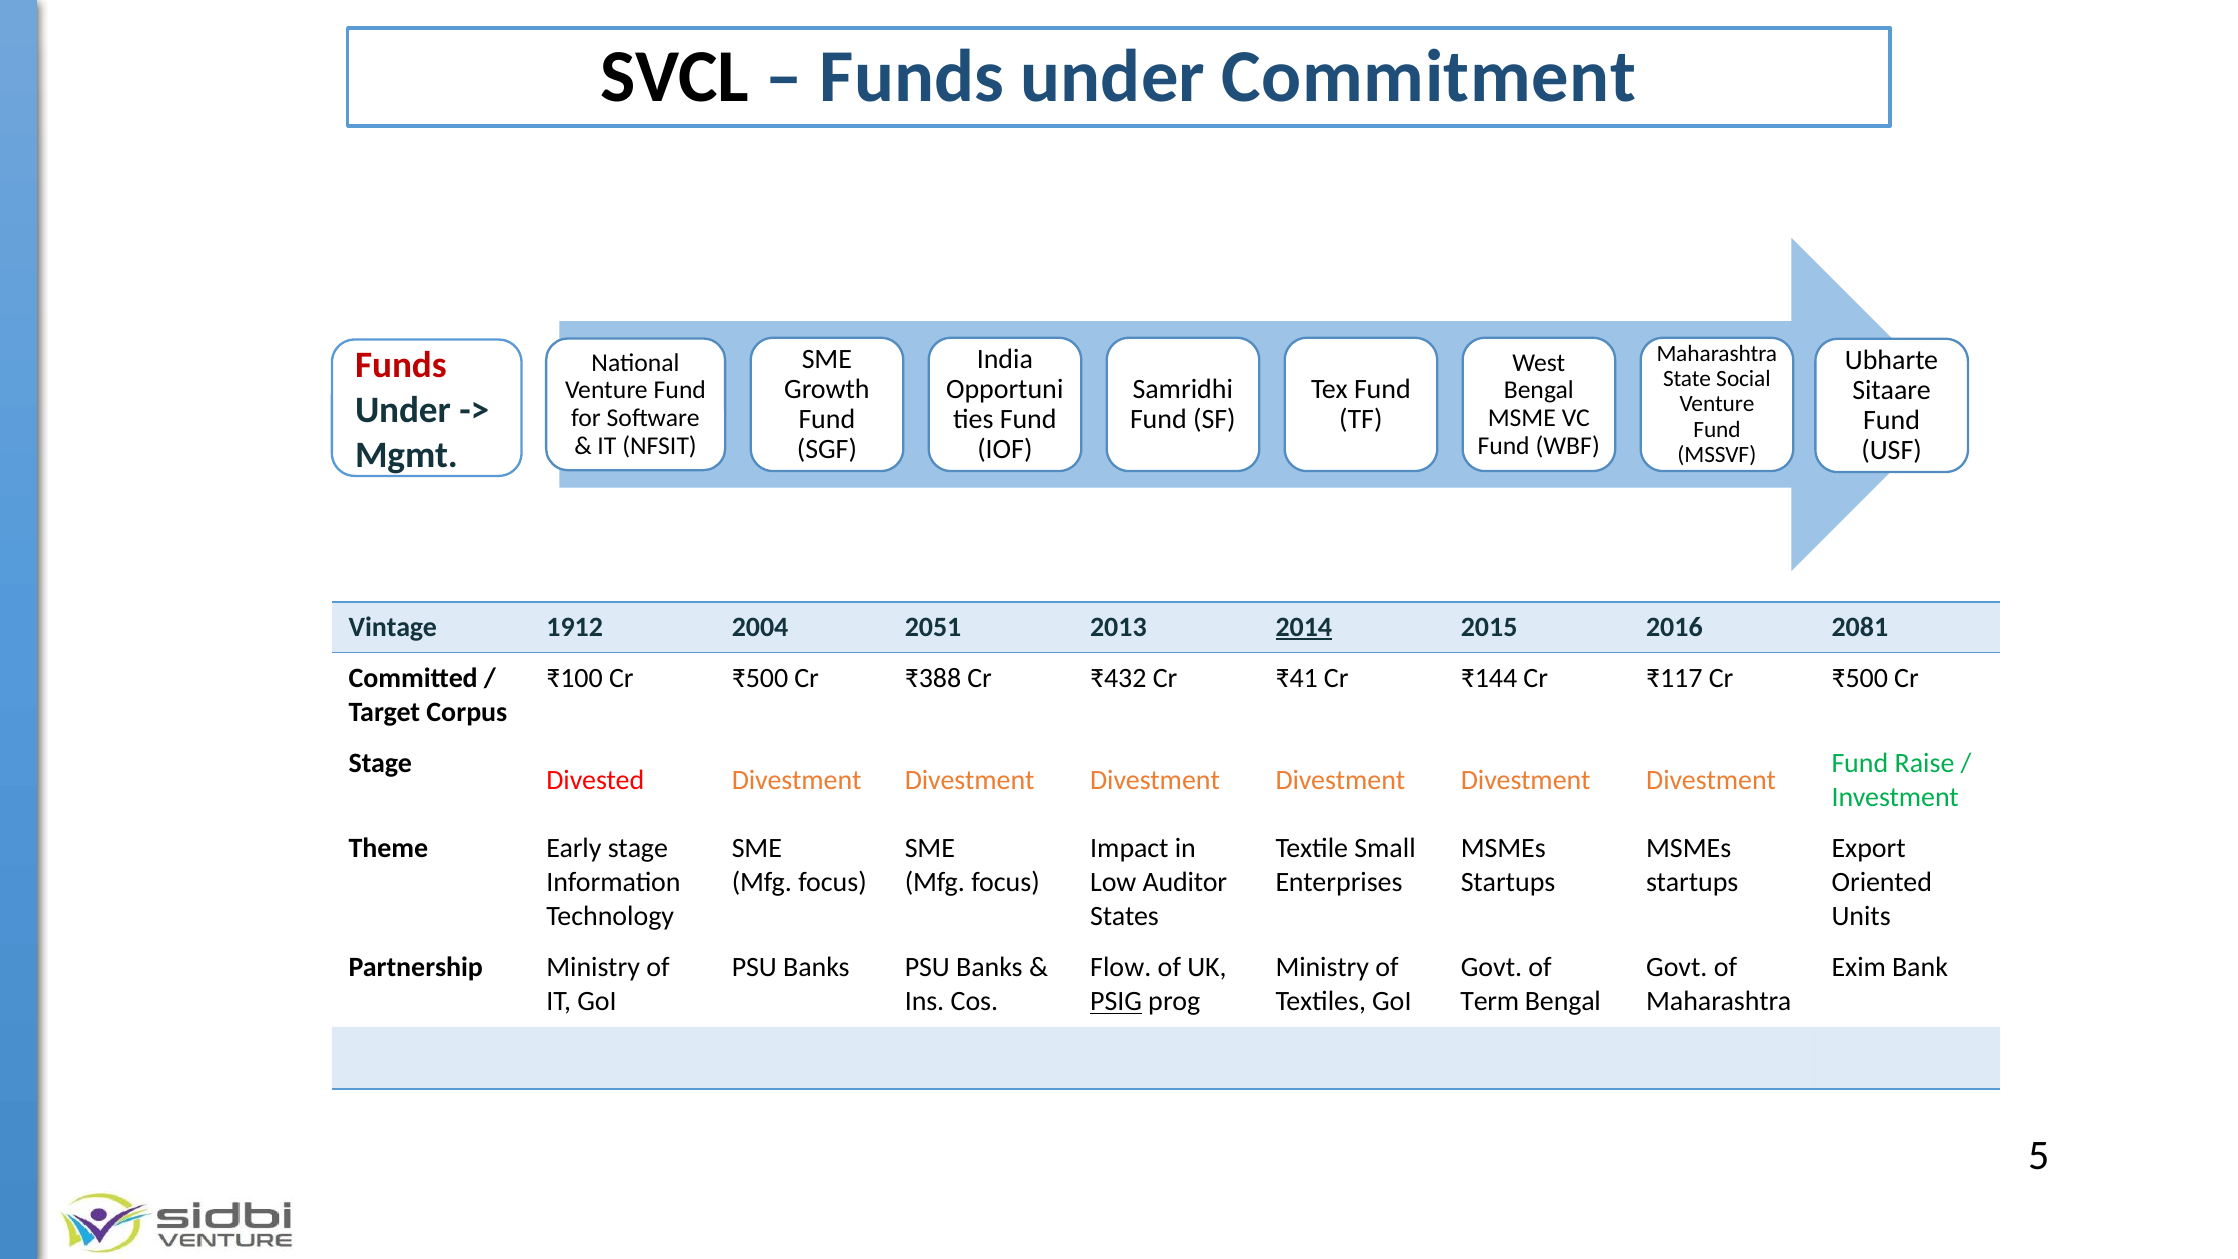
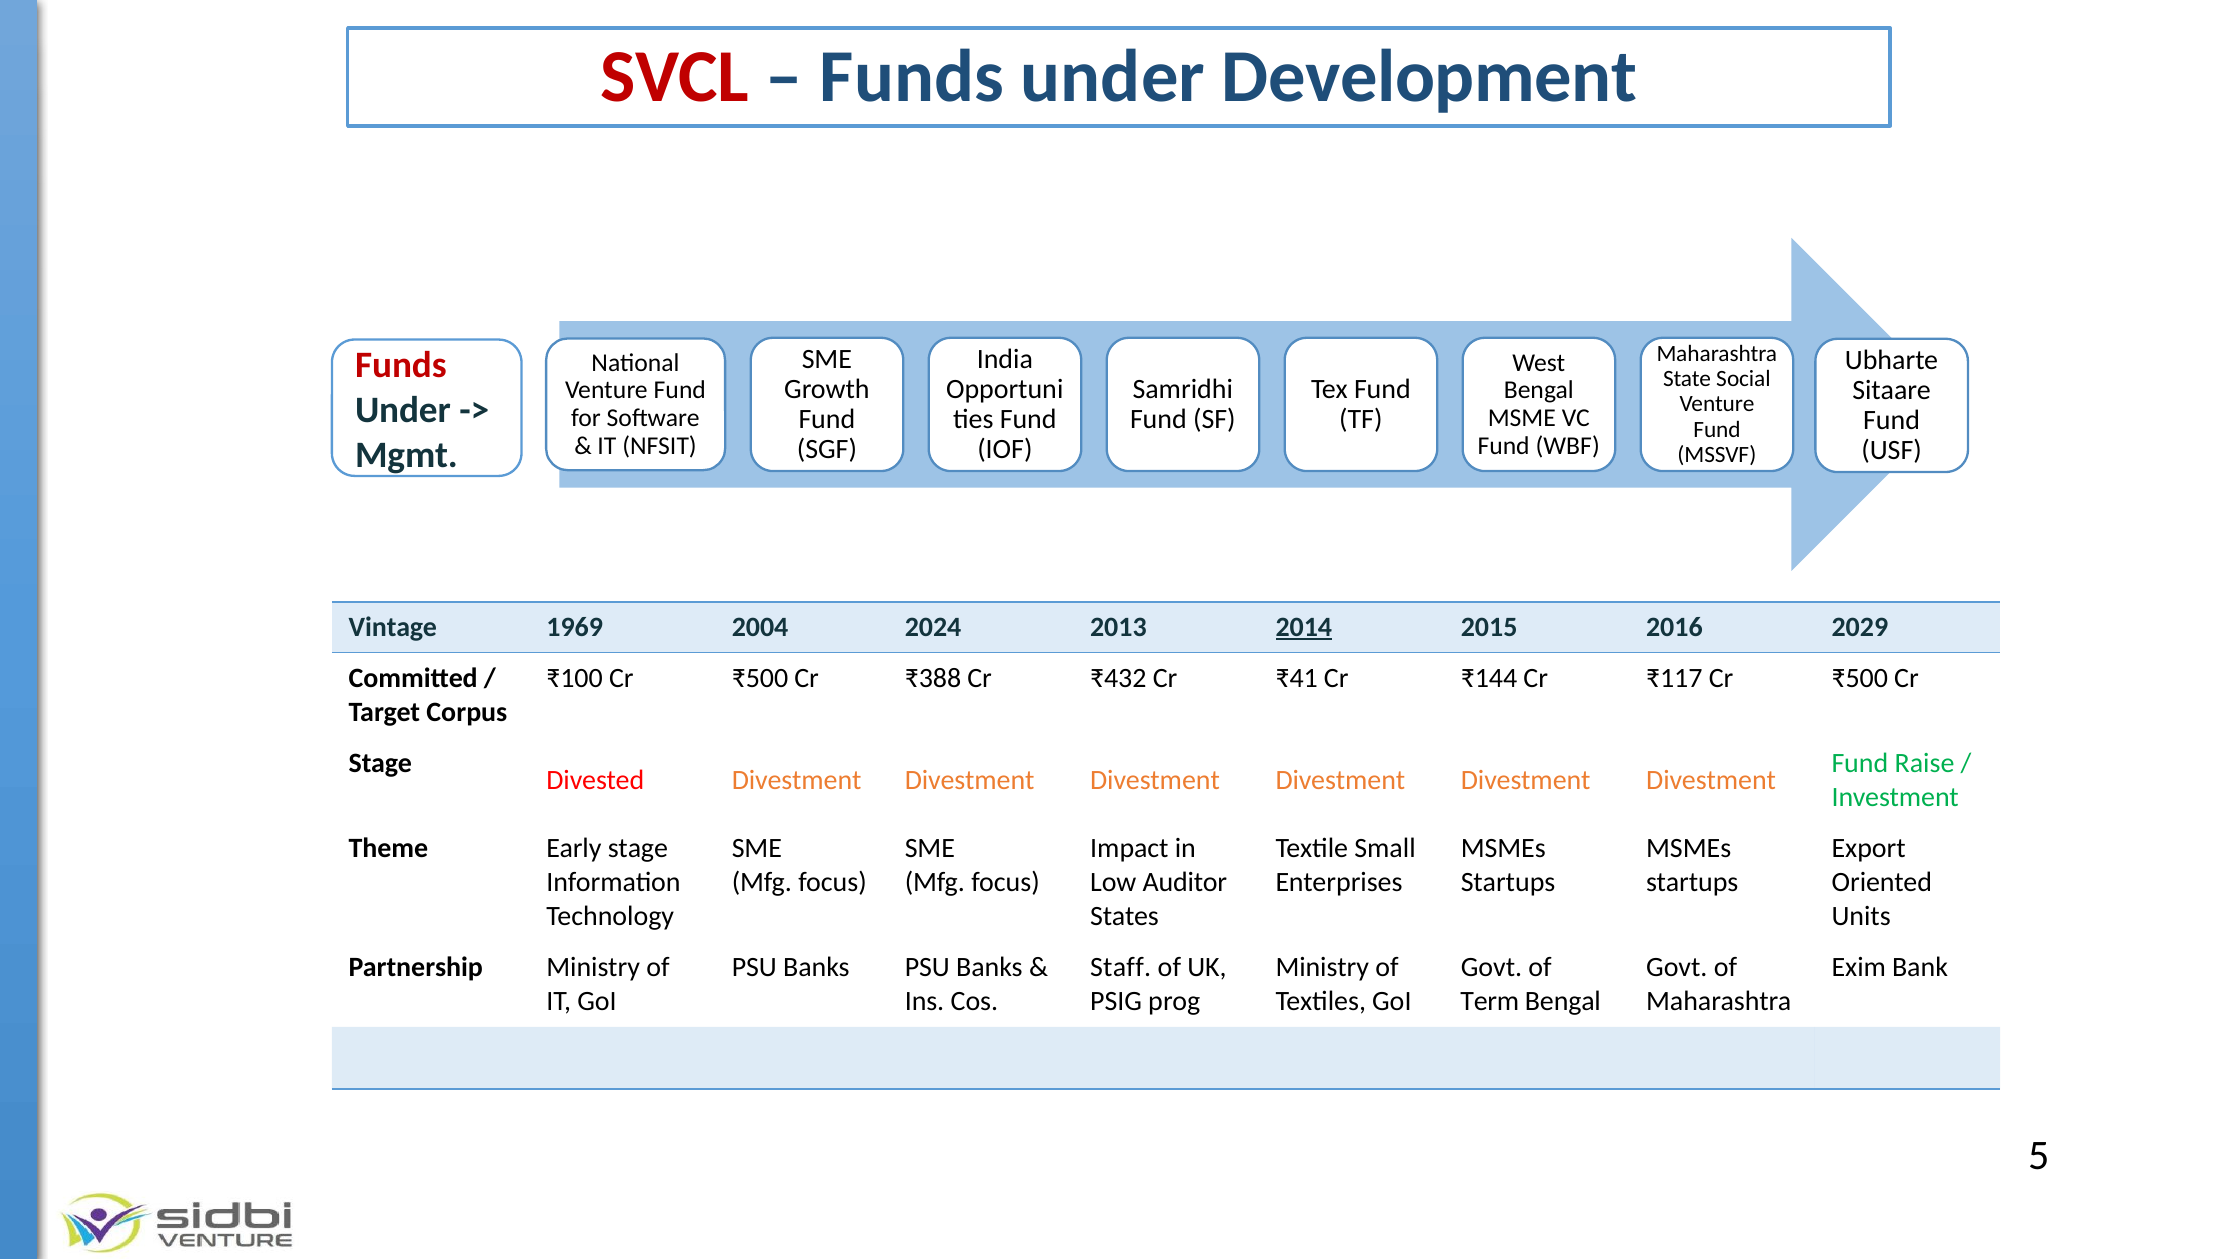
SVCL colour: black -> red (675, 76)
Commitment: Commitment -> Development (1429, 76)
1912: 1912 -> 1969 (575, 627)
2051: 2051 -> 2024 (933, 627)
2081: 2081 -> 2029 (1860, 627)
Flow: Flow -> Staff (1121, 967)
PSIG underline: present -> none (1116, 1001)
